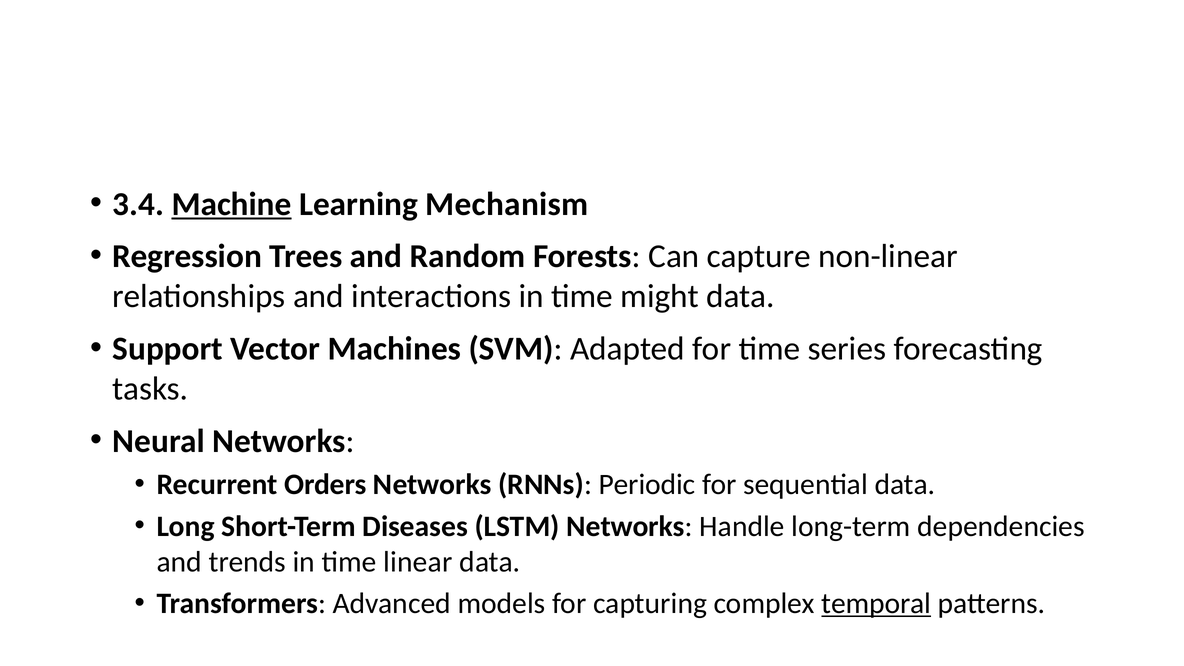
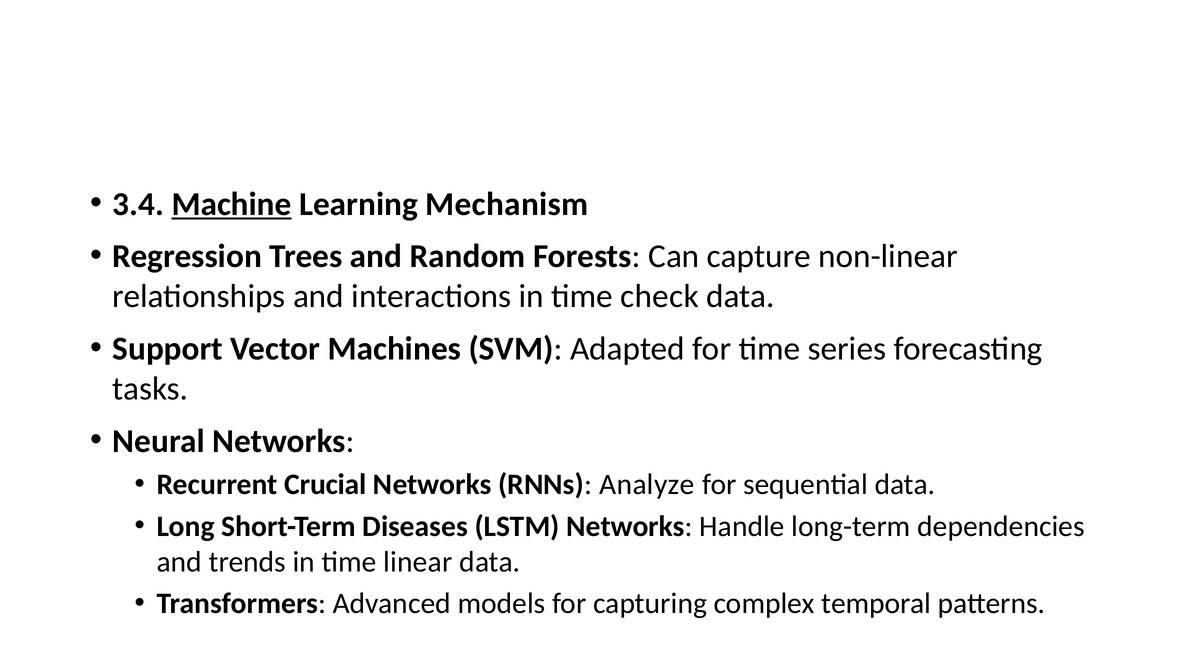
might: might -> check (660, 296)
Orders: Orders -> Crucial (325, 485)
Periodic: Periodic -> Analyze (647, 485)
temporal underline: present -> none (876, 604)
